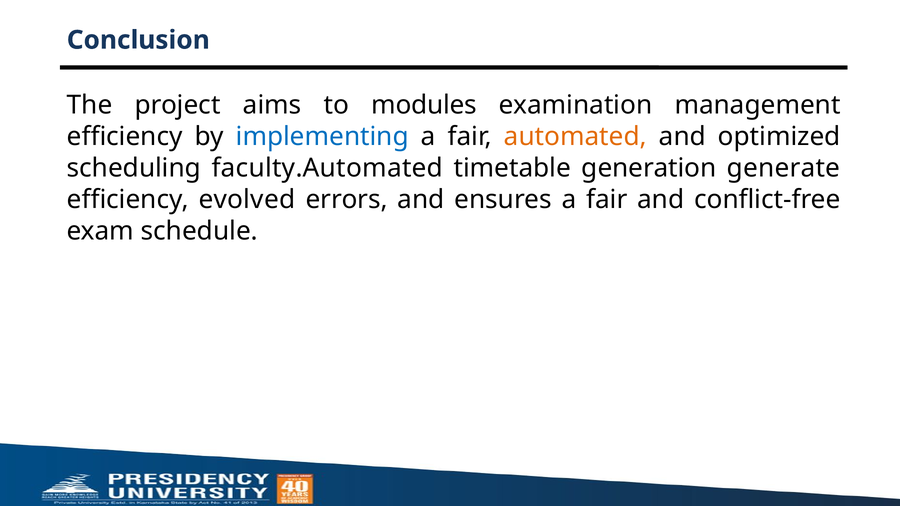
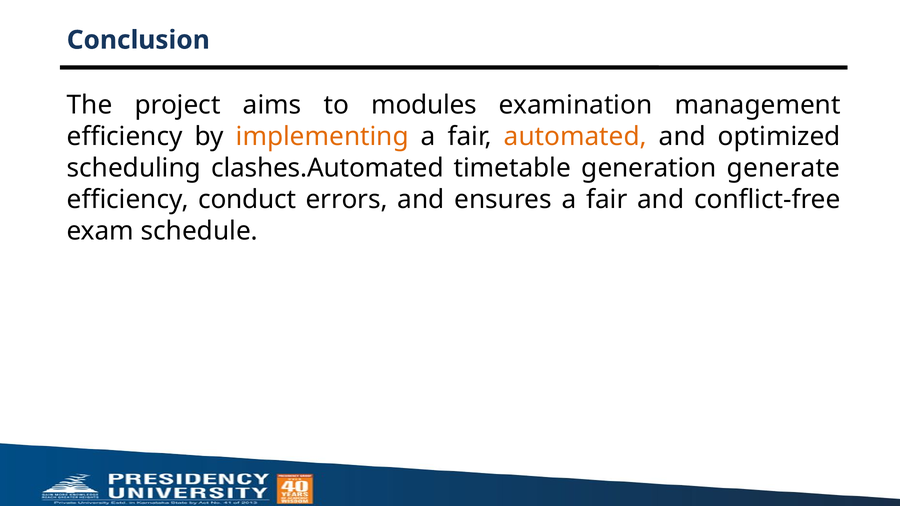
implementing colour: blue -> orange (322, 137)
faculty.Automated: faculty.Automated -> clashes.Automated (328, 168)
evolved: evolved -> conduct (247, 200)
